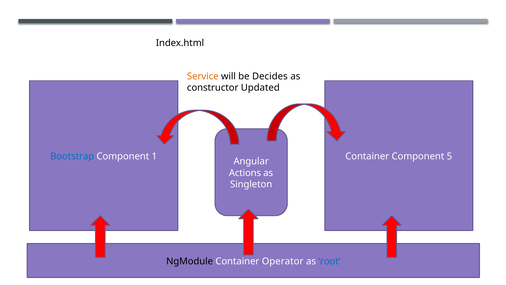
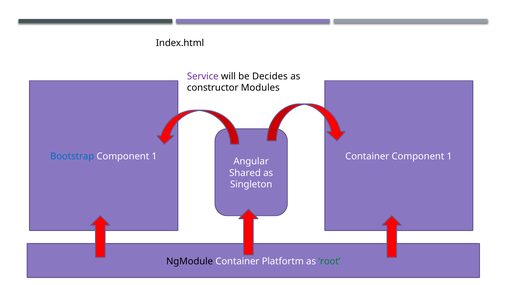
Service colour: orange -> purple (203, 76)
Updated: Updated -> Modules (260, 88)
5: 5 -> 1 (449, 156)
Actions: Actions -> Shared (245, 173)
Operator: Operator -> Platfortm (283, 261)
root colour: blue -> green (329, 261)
